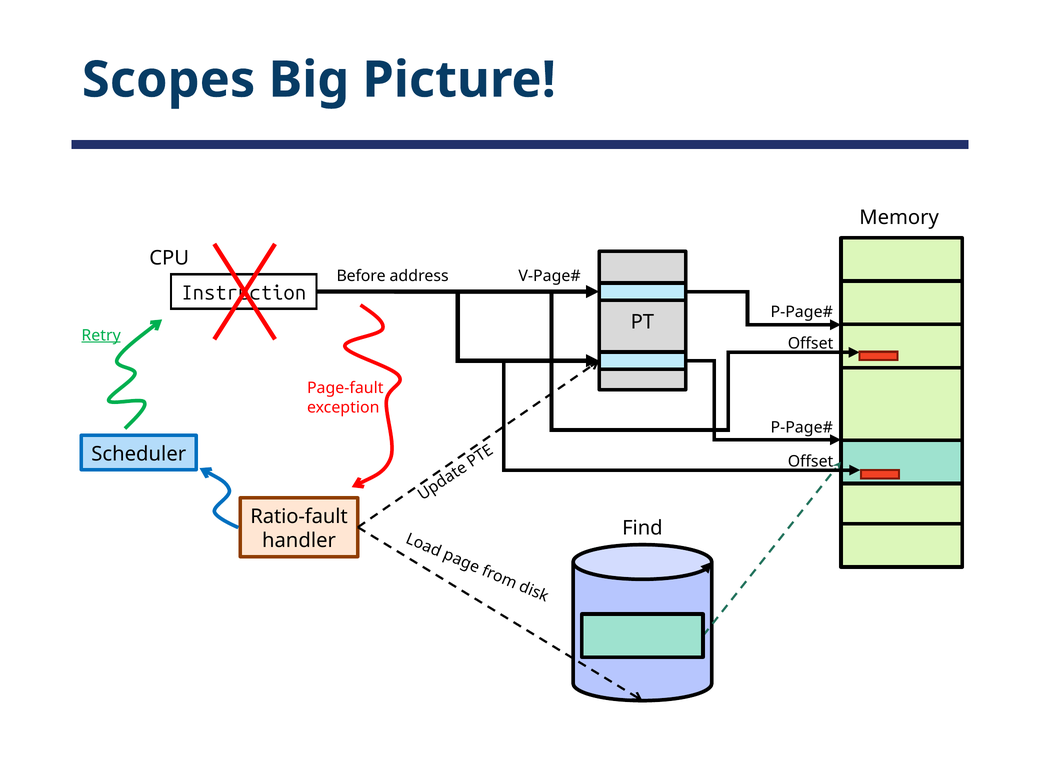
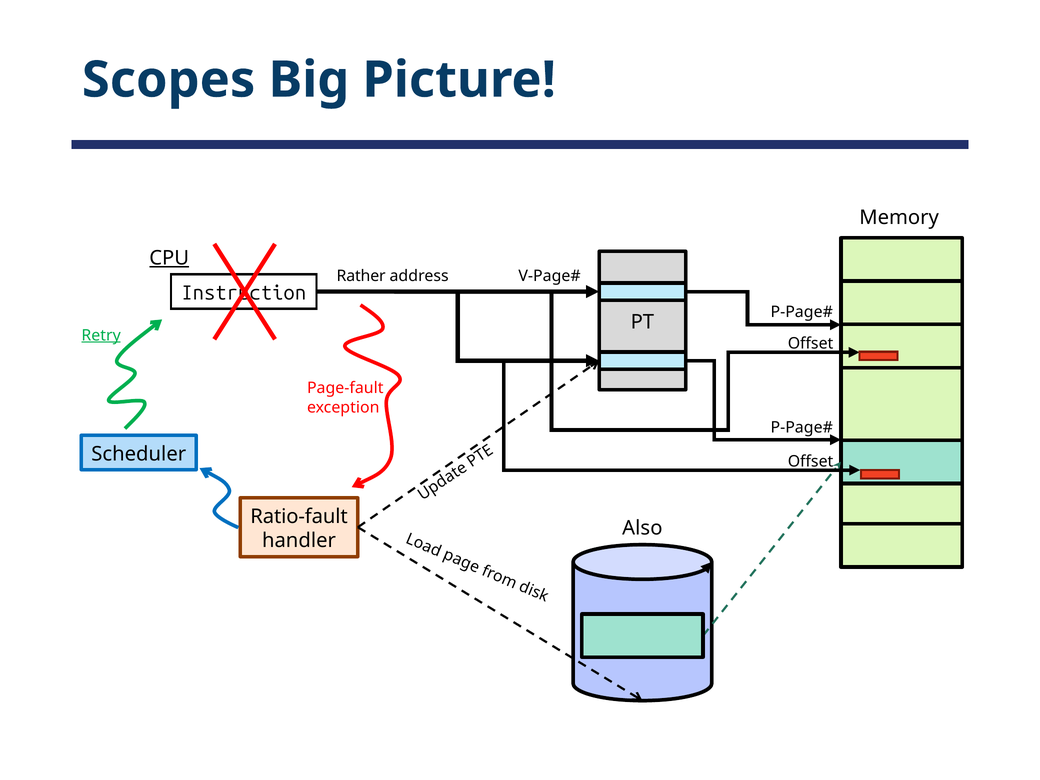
CPU underline: none -> present (169, 258)
Before: Before -> Rather (361, 276)
Find: Find -> Also (642, 528)
